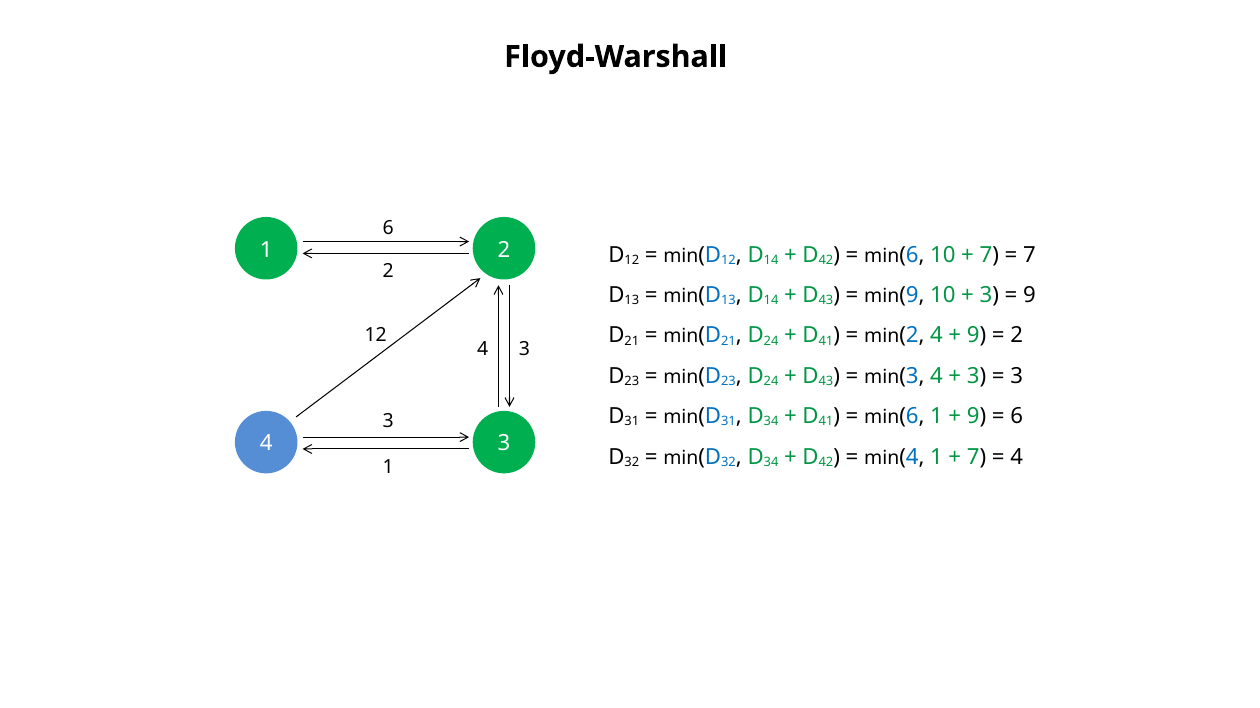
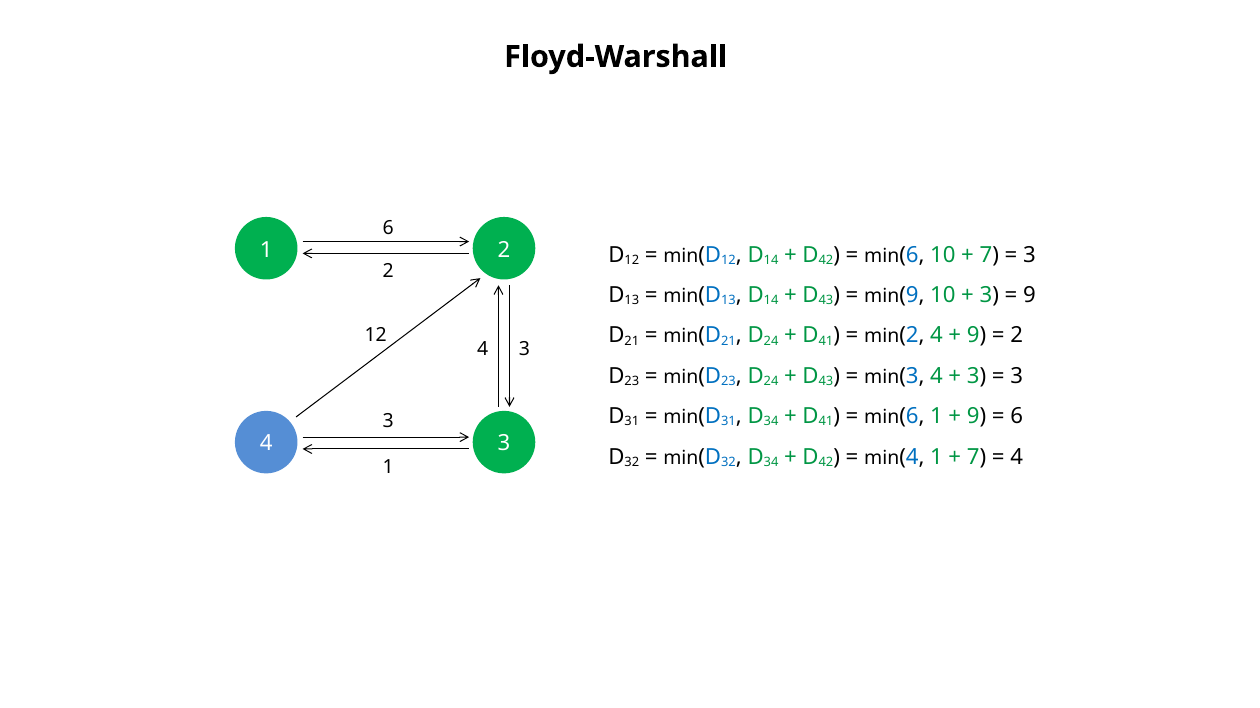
7: 7 -> 3 (1029, 255)
